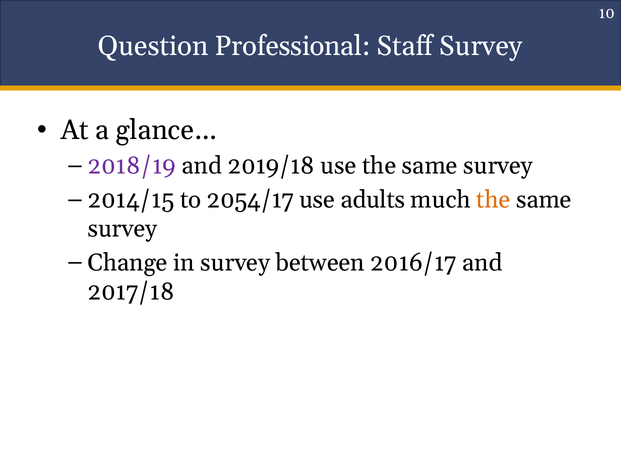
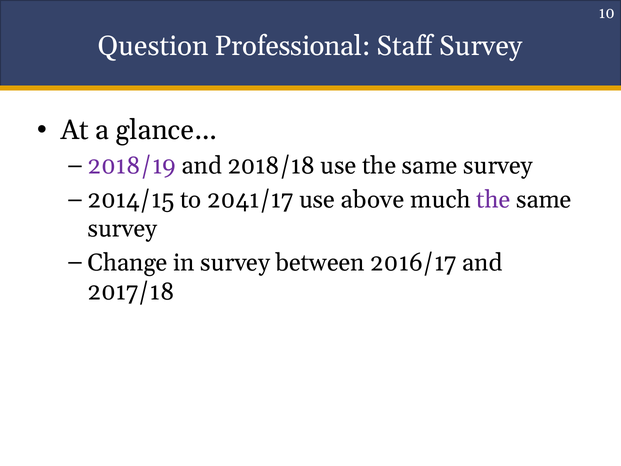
2019/18: 2019/18 -> 2018/18 (271, 166)
2054/17: 2054/17 -> 2041/17 (250, 200)
adults: adults -> above (373, 200)
the colour: orange -> purple (493, 200)
